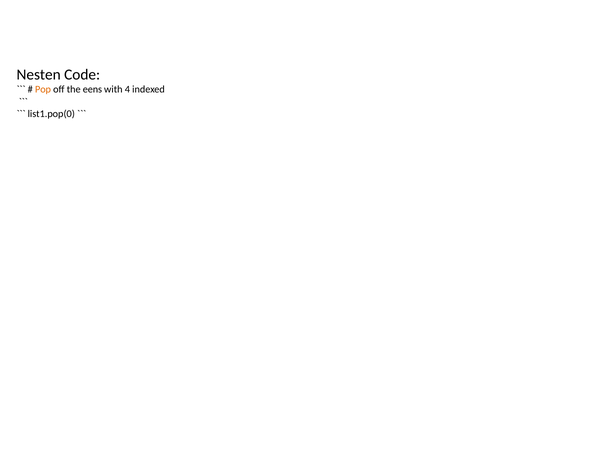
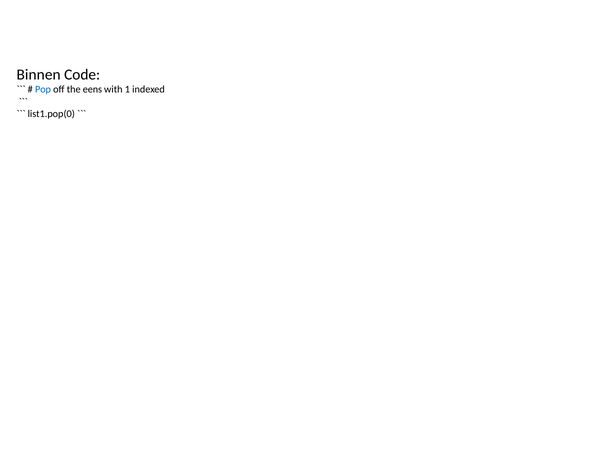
Nesten: Nesten -> Binnen (39, 75)
Pop colour: orange -> blue (43, 90)
4: 4 -> 1 (127, 90)
